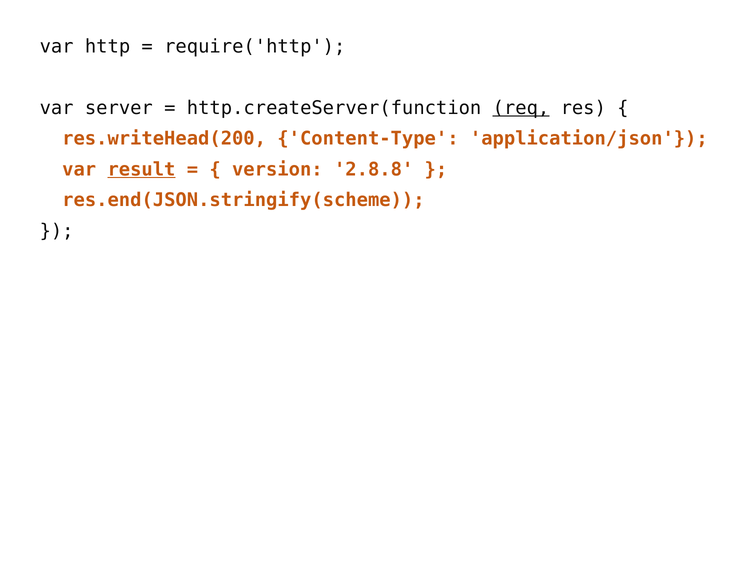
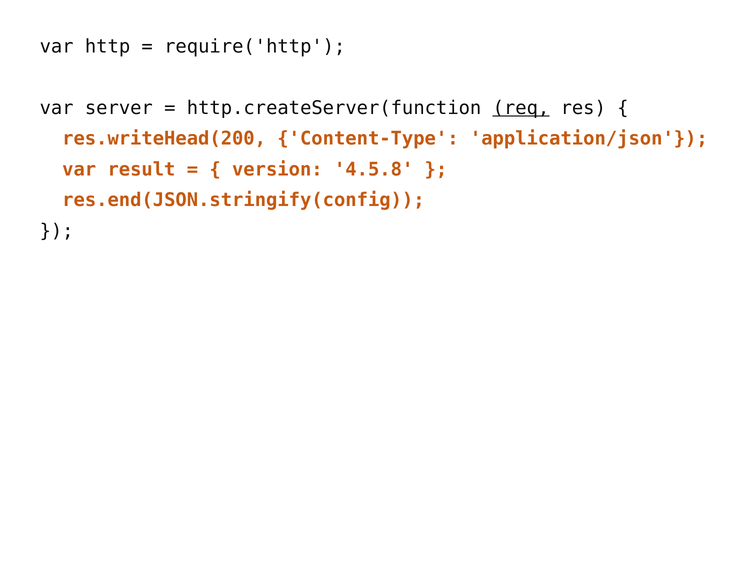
result underline: present -> none (141, 170)
2.8.8: 2.8.8 -> 4.5.8 (374, 170)
res.end(JSON.stringify(scheme: res.end(JSON.stringify(scheme -> res.end(JSON.stringify(config (243, 201)
